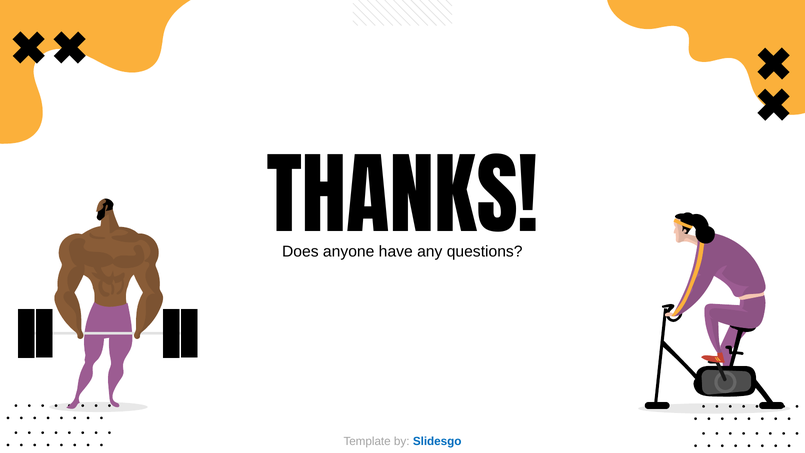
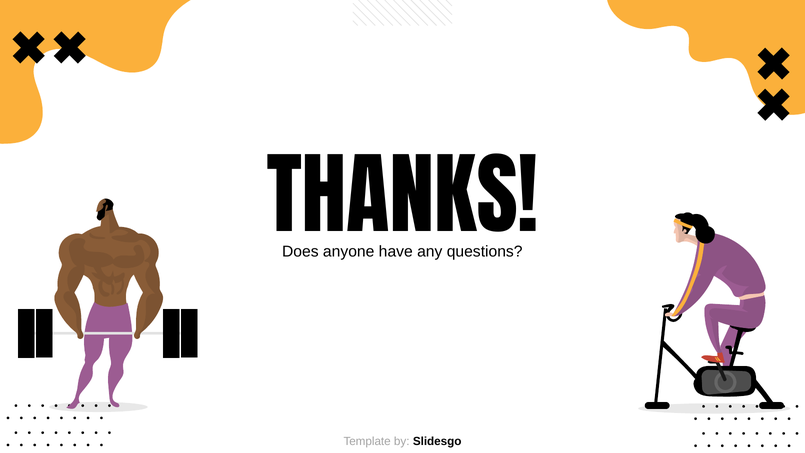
Slidesgo colour: blue -> black (437, 441)
